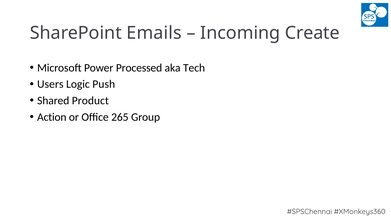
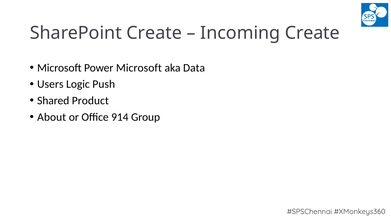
SharePoint Emails: Emails -> Create (154, 33)
Power Processed: Processed -> Microsoft (139, 68)
Tech: Tech -> Data (194, 68)
Action: Action -> About (52, 117)
265: 265 -> 914 (120, 117)
